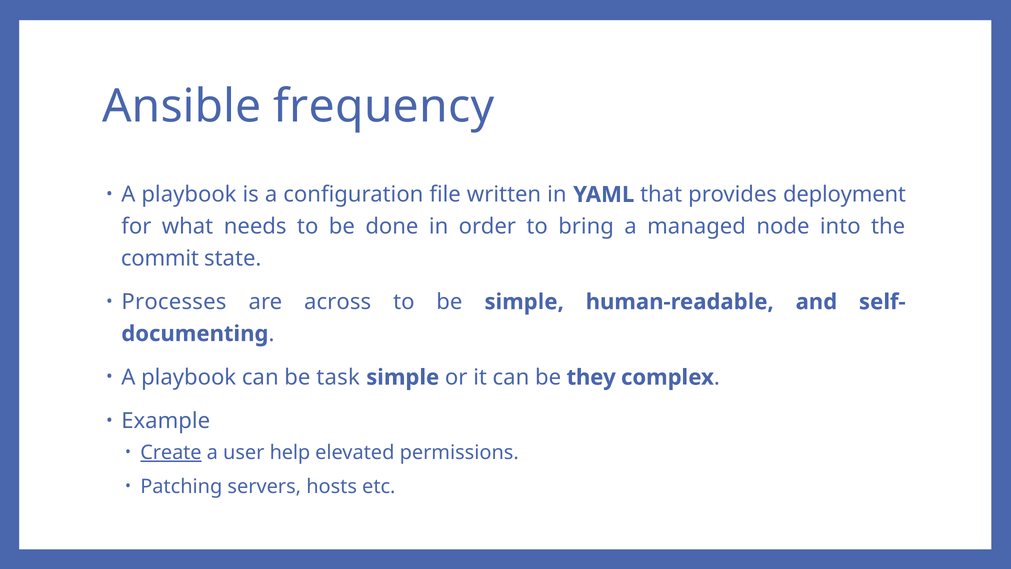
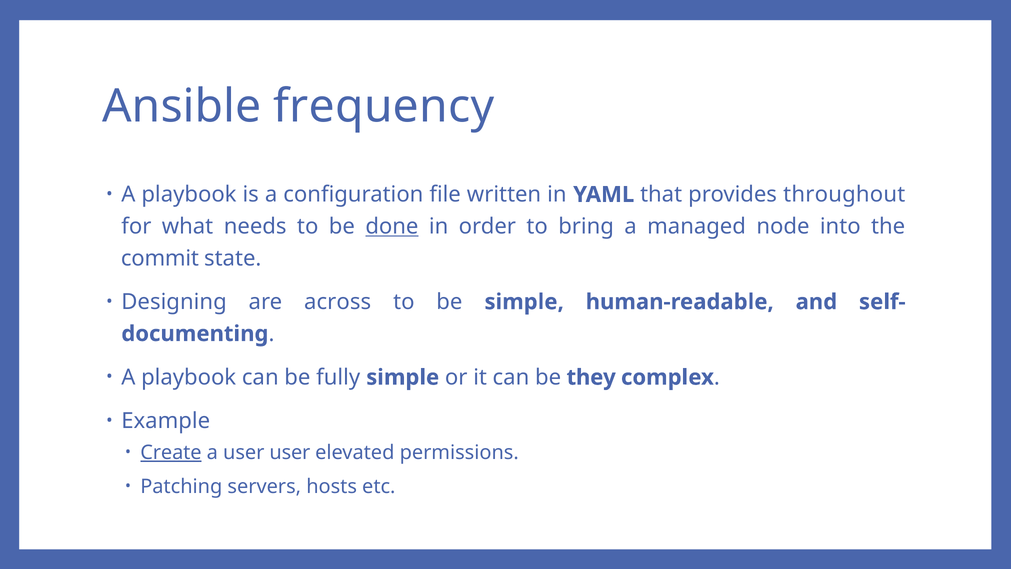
deployment: deployment -> throughout (844, 195)
done underline: none -> present (392, 226)
Processes: Processes -> Designing (174, 302)
task: task -> fully (338, 377)
user help: help -> user (290, 452)
